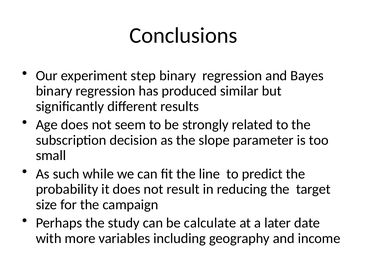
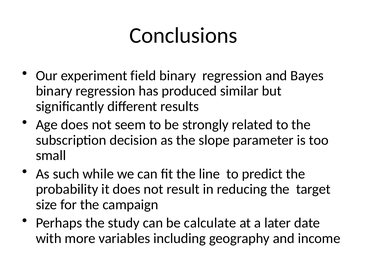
step: step -> field (143, 76)
